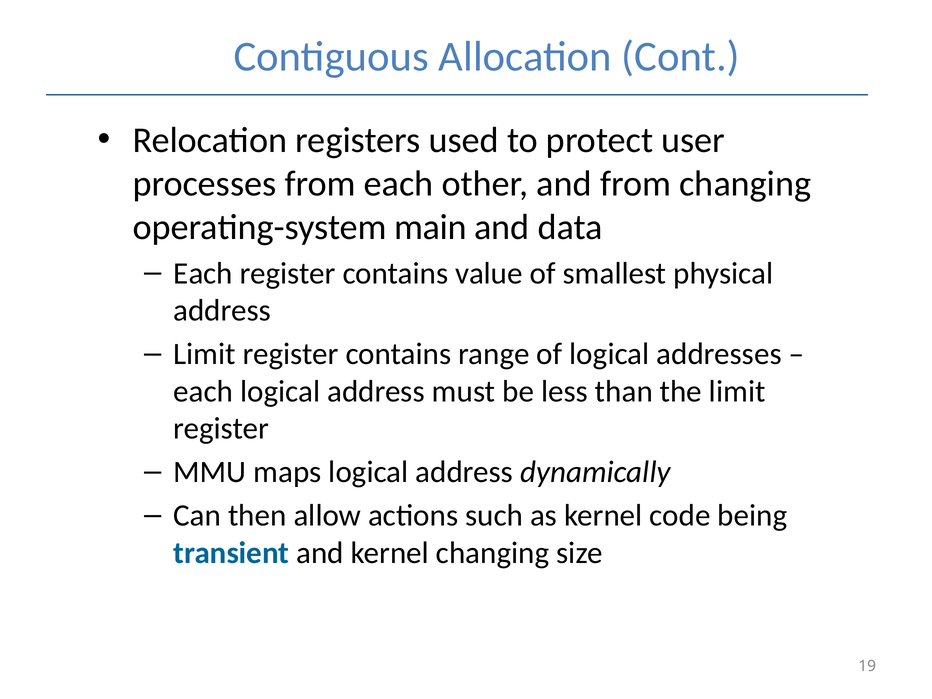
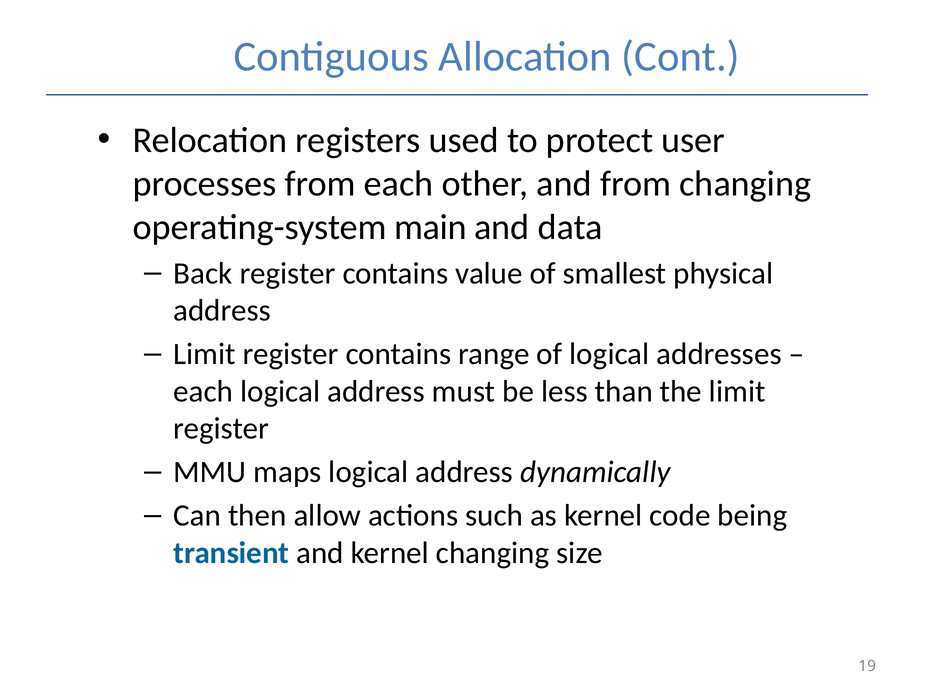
Each: Each -> Back (203, 273)
